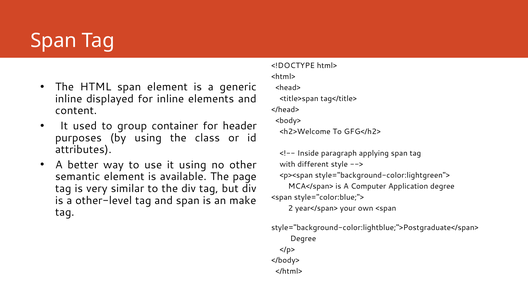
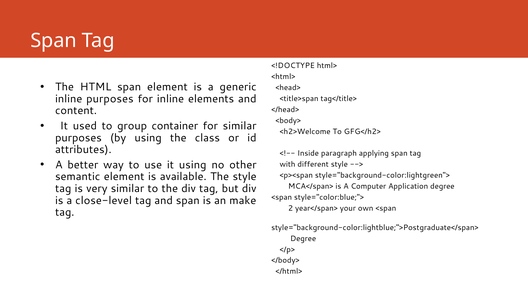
inline displayed: displayed -> purposes (110, 99)
for header: header -> similar (240, 126)
The page: page -> style (245, 177)
other-level: other-level -> close-level (104, 200)
